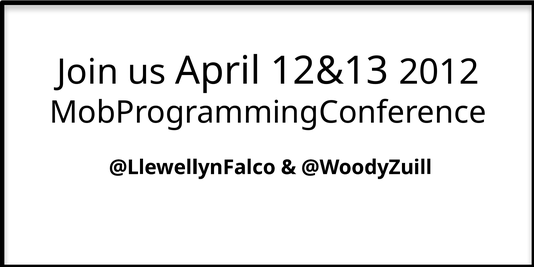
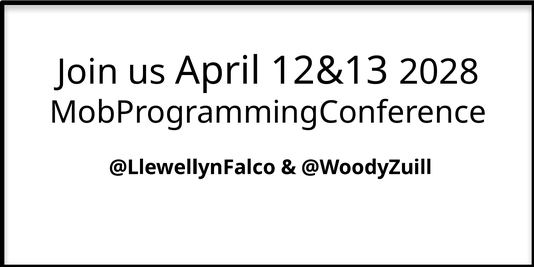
2012: 2012 -> 2028 (439, 72)
